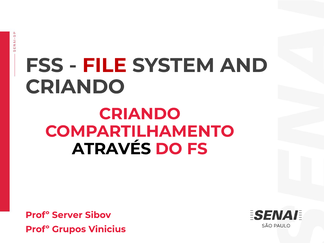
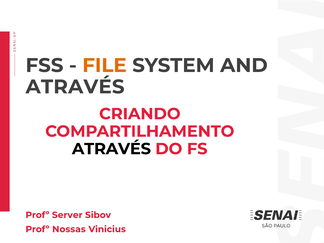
FILE colour: red -> orange (104, 65)
CRIANDO: CRIANDO -> ATRAVÉS (75, 87)
Grupos: Grupos -> Nossas (69, 229)
